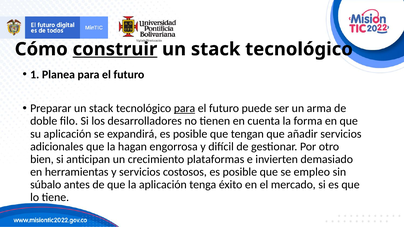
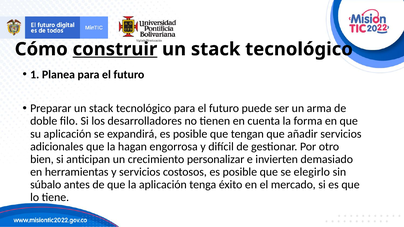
para underline: present -> none (185, 108)
plataformas: plataformas -> personalizar (216, 159)
empleo: empleo -> elegirlo (312, 172)
